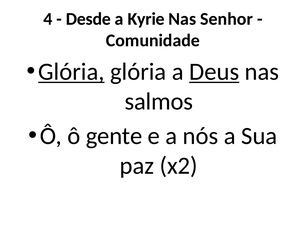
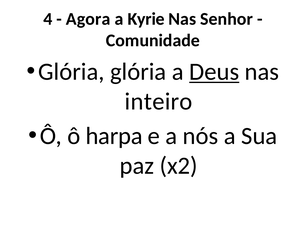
Desde: Desde -> Agora (88, 19)
Glória underline: present -> none (71, 72)
salmos: salmos -> inteiro (159, 101)
gente: gente -> harpa (114, 136)
